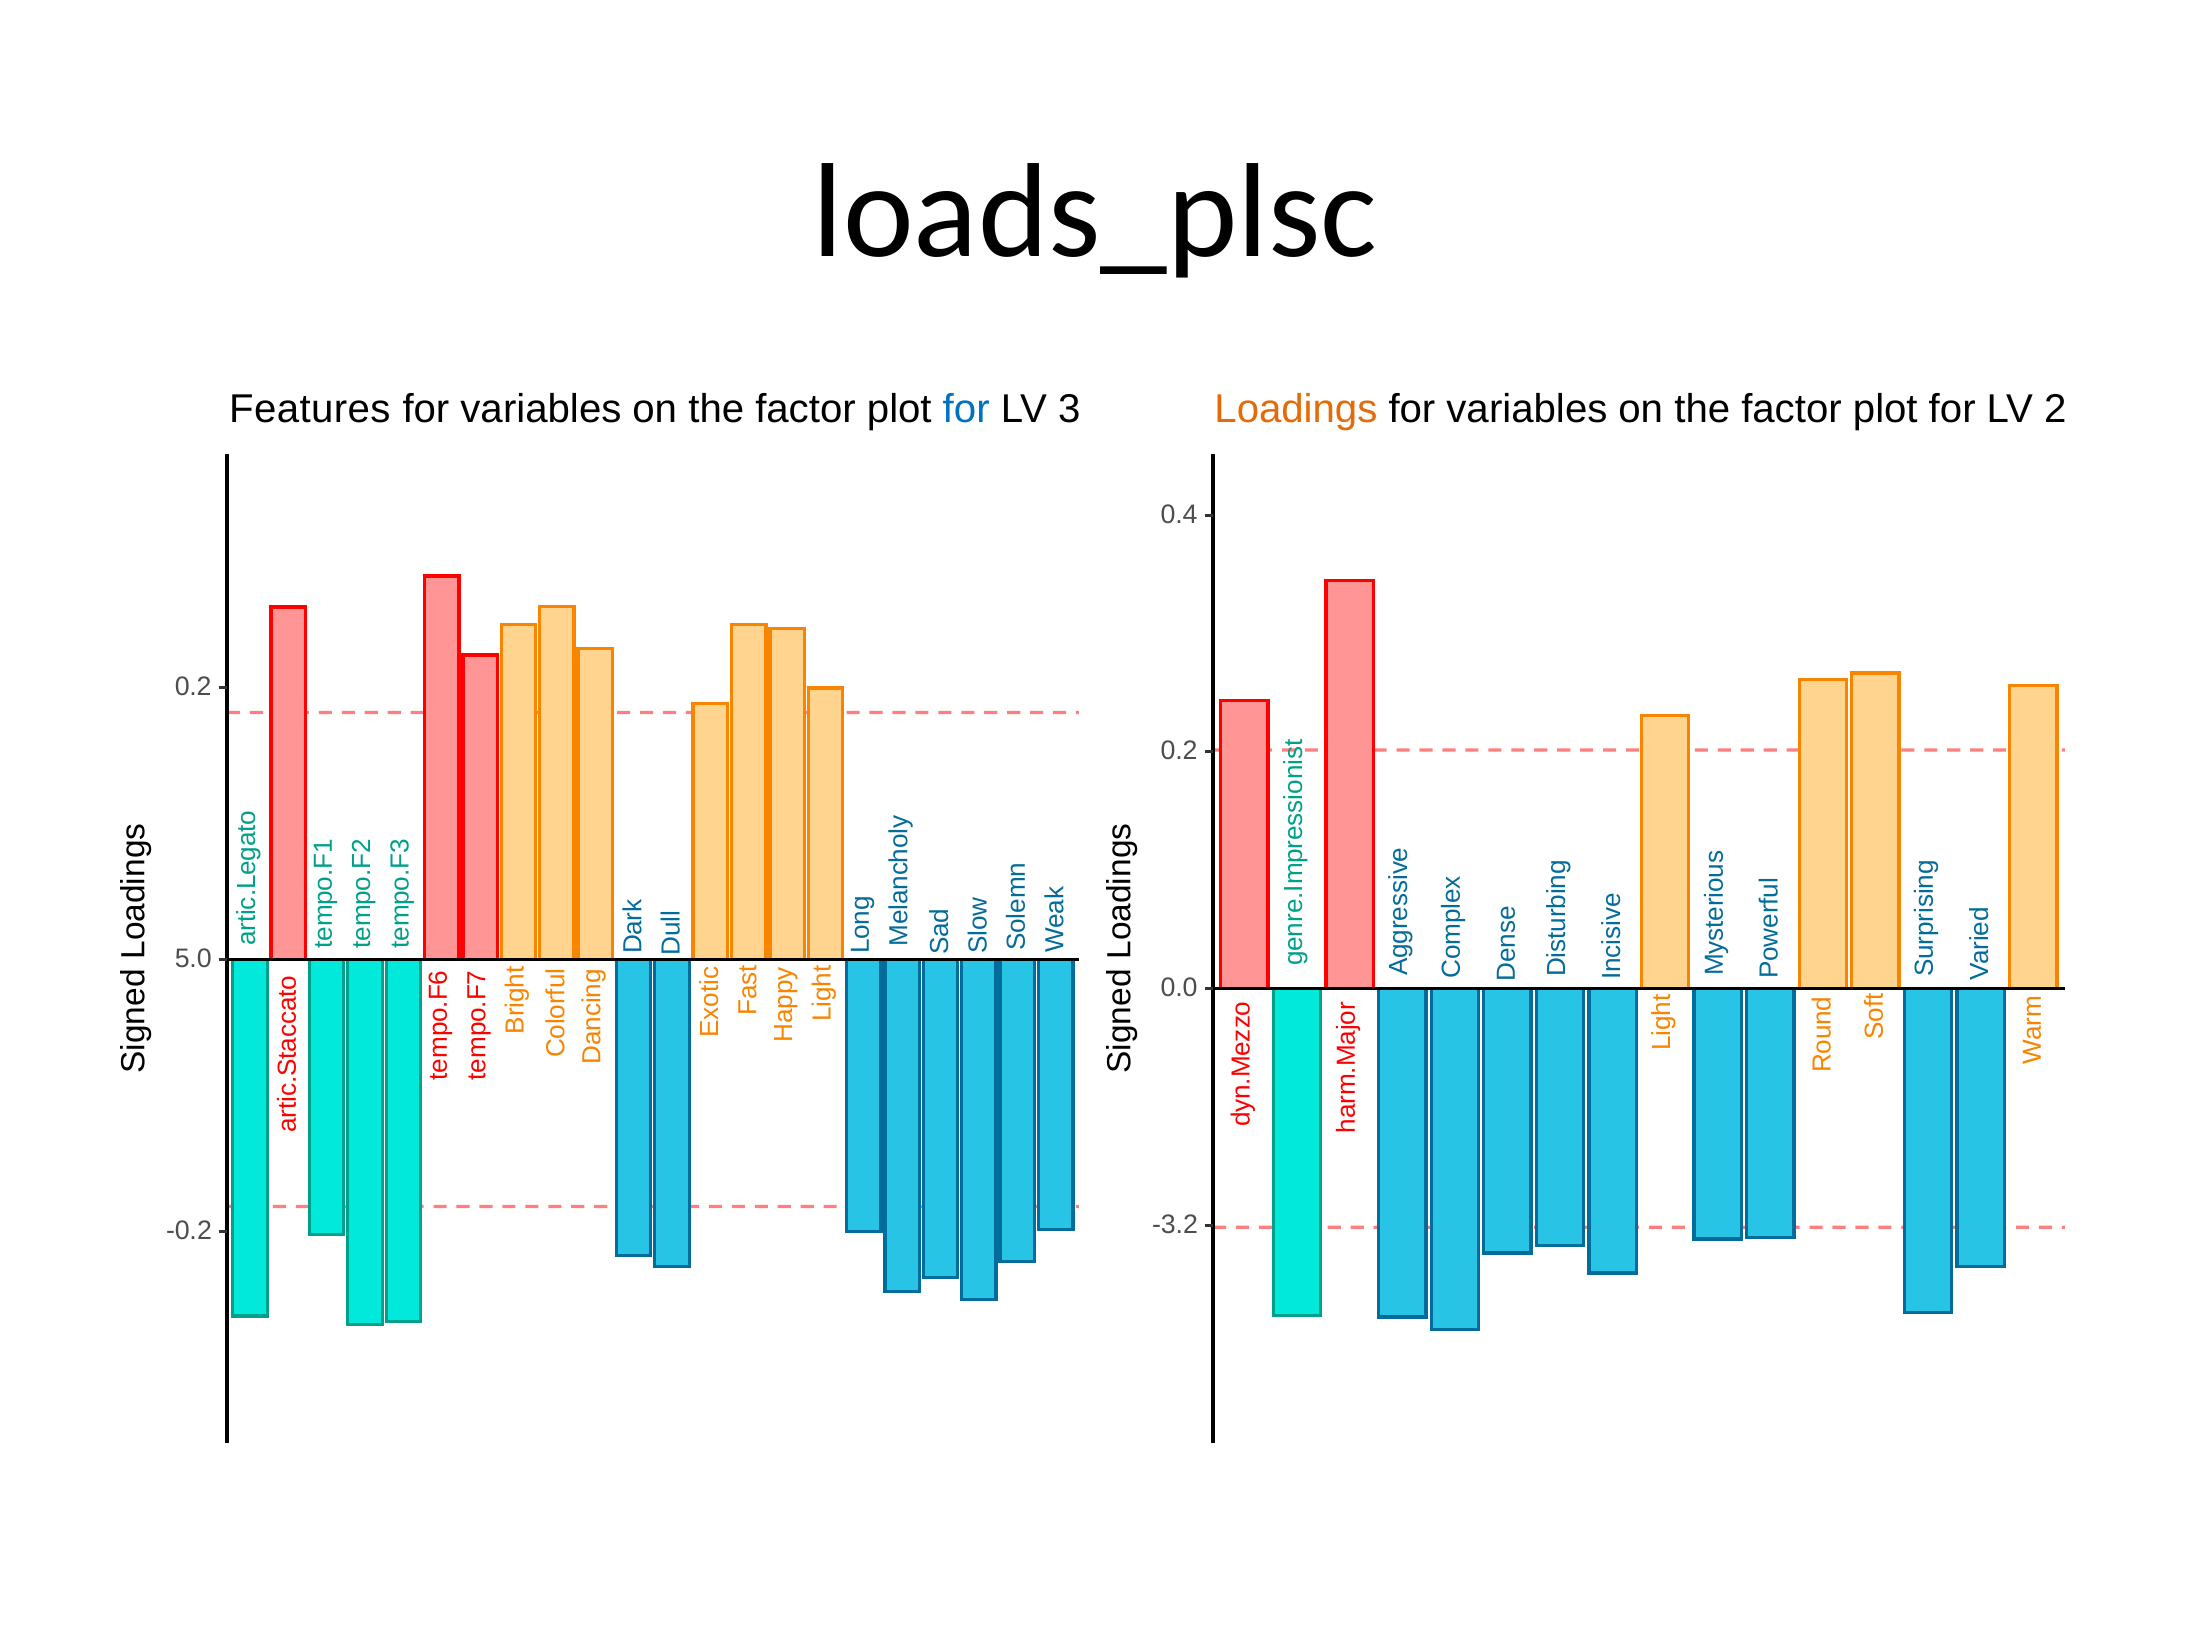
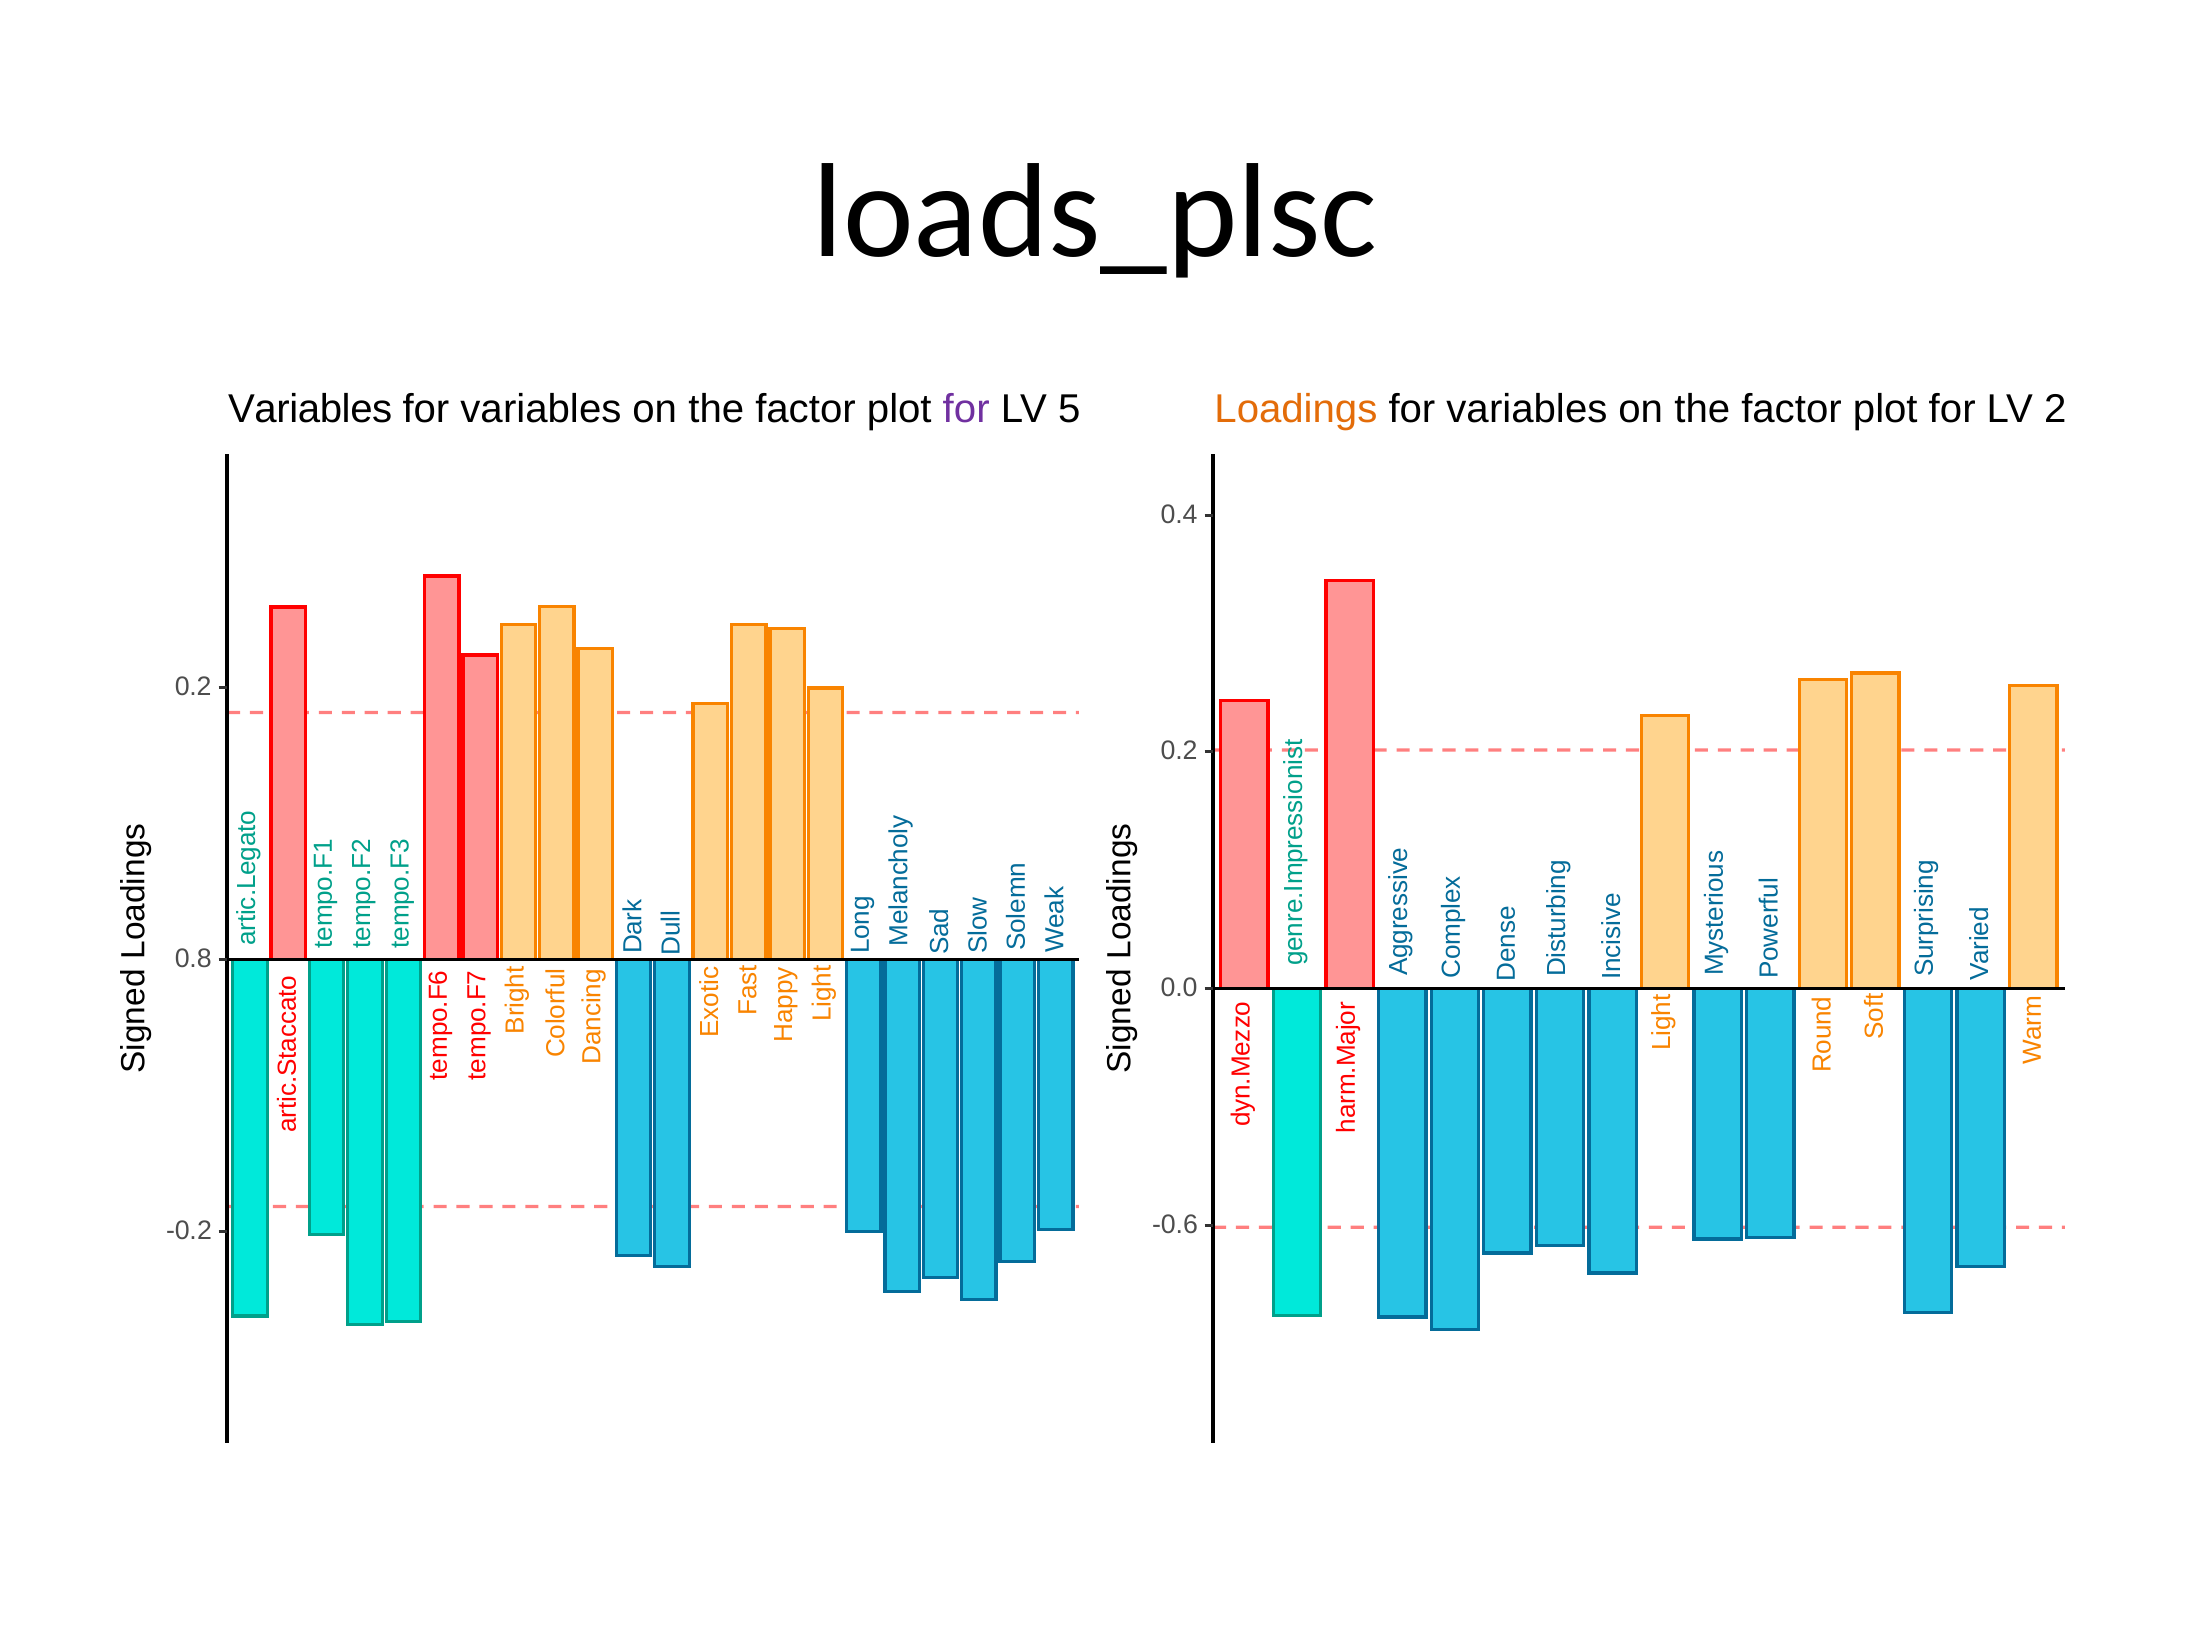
Features: Features -> Variables (310, 409)
for colour: blue -> purple (966, 409)
LV 3: 3 -> 5 (1069, 409)
5.0: 5.0 -> 0.8 (193, 959)
-3.2: -3.2 -> -0.6 (1175, 1224)
